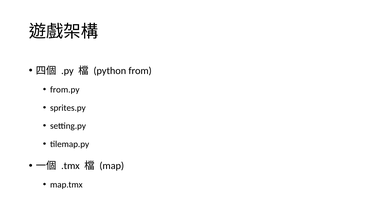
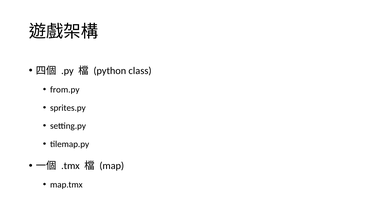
from: from -> class (140, 71)
